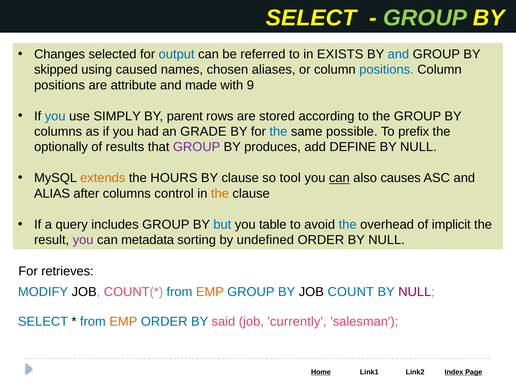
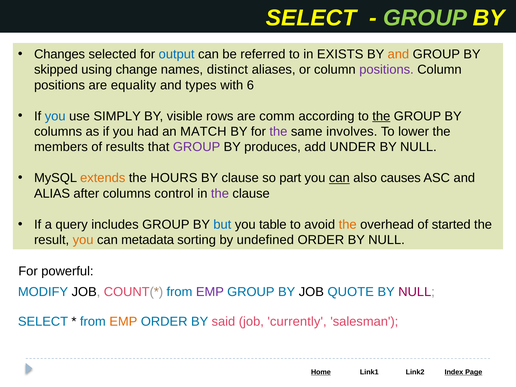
and colour: blue -> orange (398, 54)
caused: caused -> change (137, 70)
chosen: chosen -> distinct (227, 70)
positions colour: blue -> purple (386, 70)
attribute: attribute -> equality (134, 85)
made: made -> types (201, 85)
9: 9 -> 6 (250, 85)
parent: parent -> visible (185, 116)
stored: stored -> comm (277, 116)
the underline: none -> present (381, 116)
GRADE: GRADE -> MATCH (203, 132)
the colour: blue -> purple (278, 132)
possible: possible -> involves (352, 132)
prefix: prefix -> lower (414, 132)
optionally: optionally -> members (61, 147)
DEFINE: DEFINE -> UNDER (353, 147)
tool: tool -> part (290, 178)
the colour: orange -> purple (220, 193)
the colour: blue -> orange (348, 224)
implicit: implicit -> started (451, 224)
you colour: purple -> orange (83, 240)
retrieves: retrieves -> powerful (67, 271)
EMP colour: orange -> purple (210, 292)
COUNT: COUNT -> QUOTE (351, 292)
